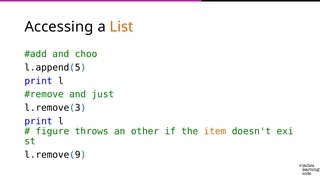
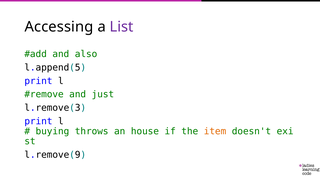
List colour: orange -> purple (121, 27)
choo: choo -> also (86, 54)
figure: figure -> buying (52, 131)
other: other -> house (145, 131)
